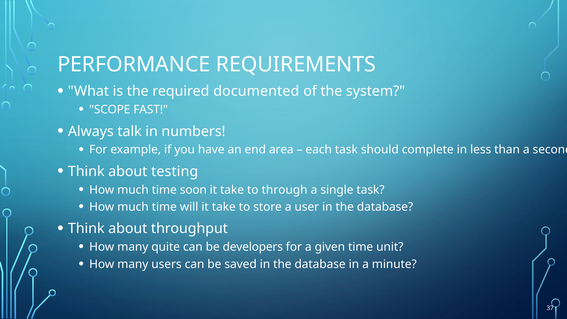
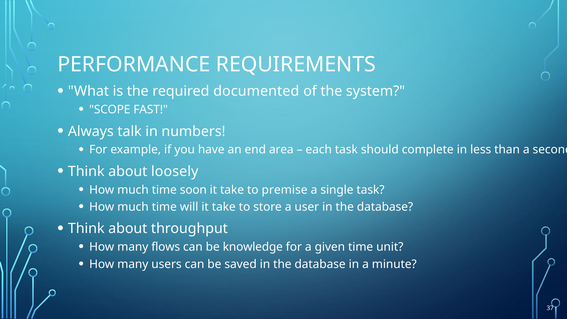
testing: testing -> loosely (175, 171)
through: through -> premise (285, 190)
quite: quite -> flows (166, 247)
developers: developers -> knowledge (253, 247)
